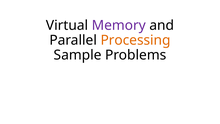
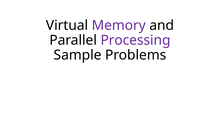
Processing colour: orange -> purple (136, 40)
